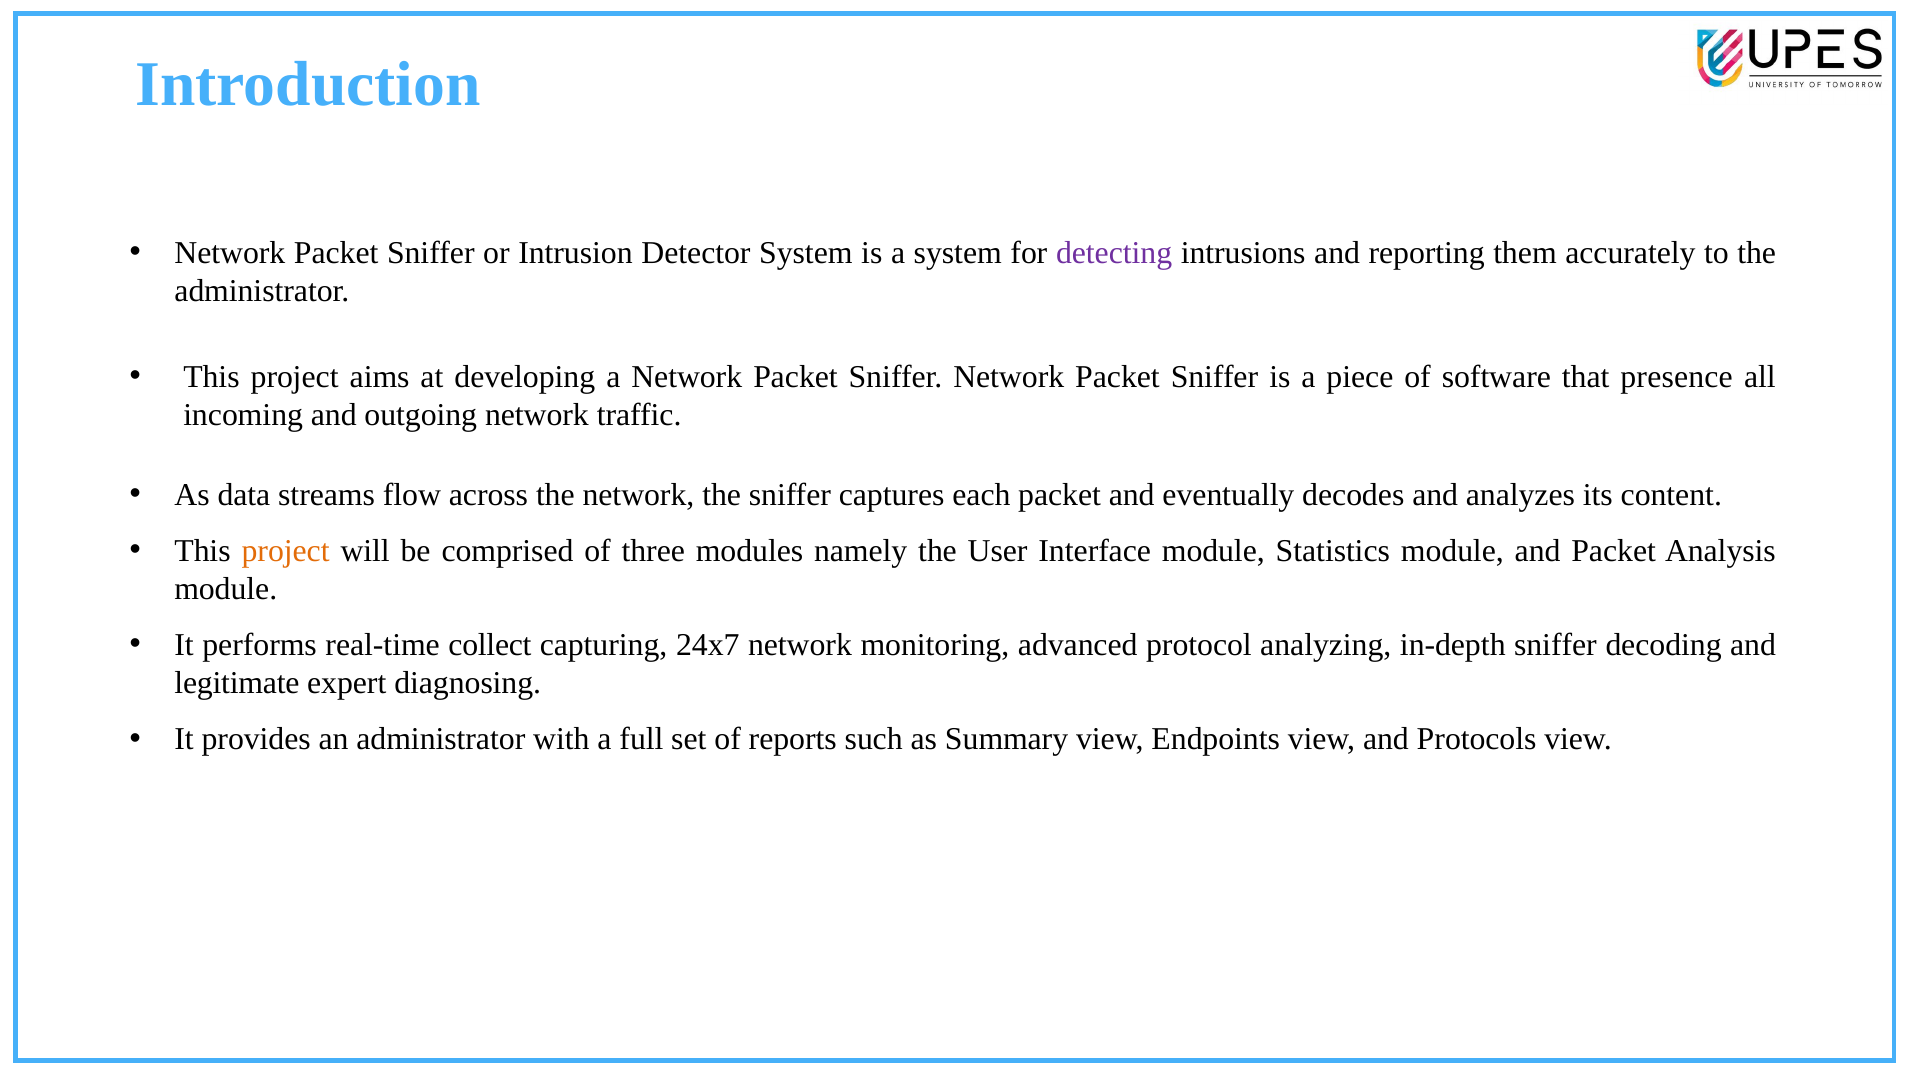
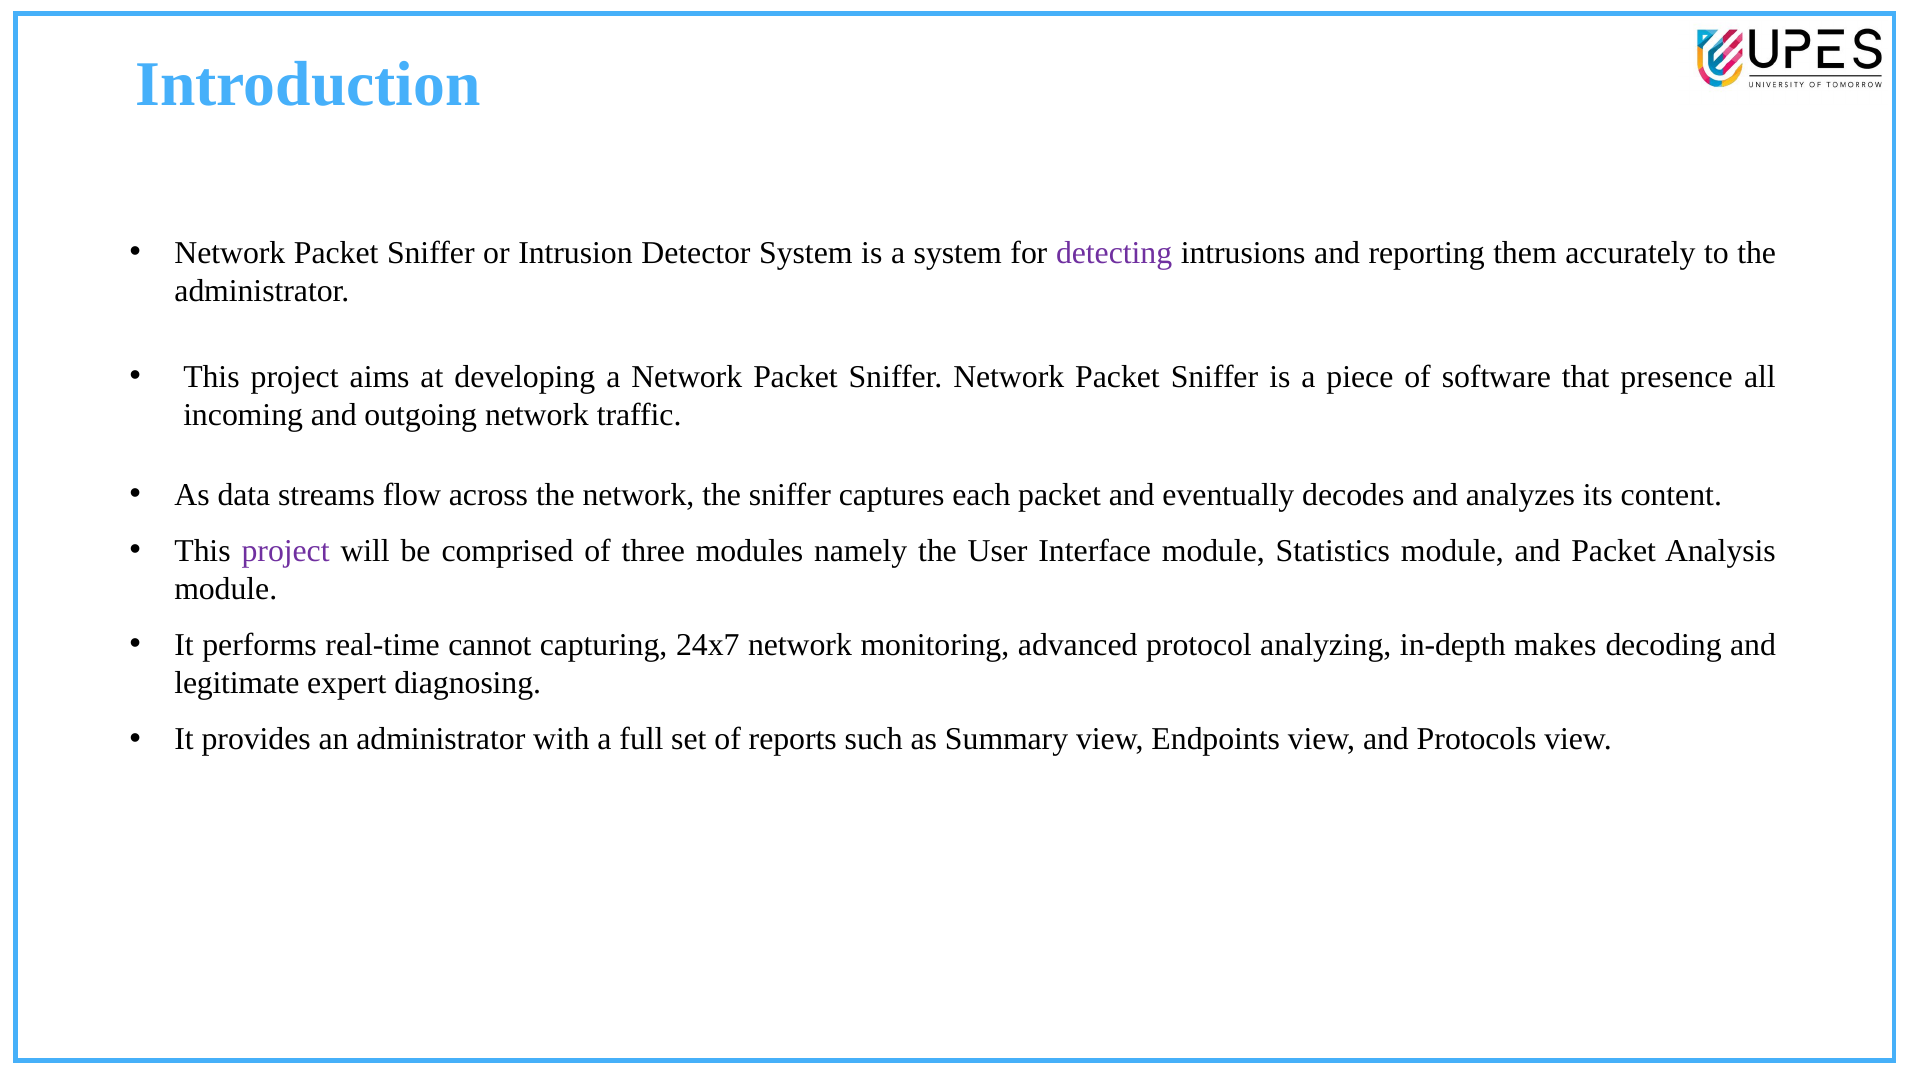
project colour: orange -> purple (286, 551)
collect: collect -> cannot (490, 645)
in-depth sniffer: sniffer -> makes (1555, 645)
